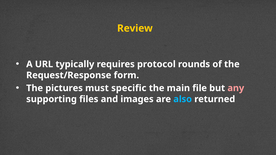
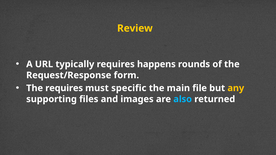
protocol: protocol -> happens (156, 64)
The pictures: pictures -> requires (64, 88)
any colour: pink -> yellow (236, 88)
